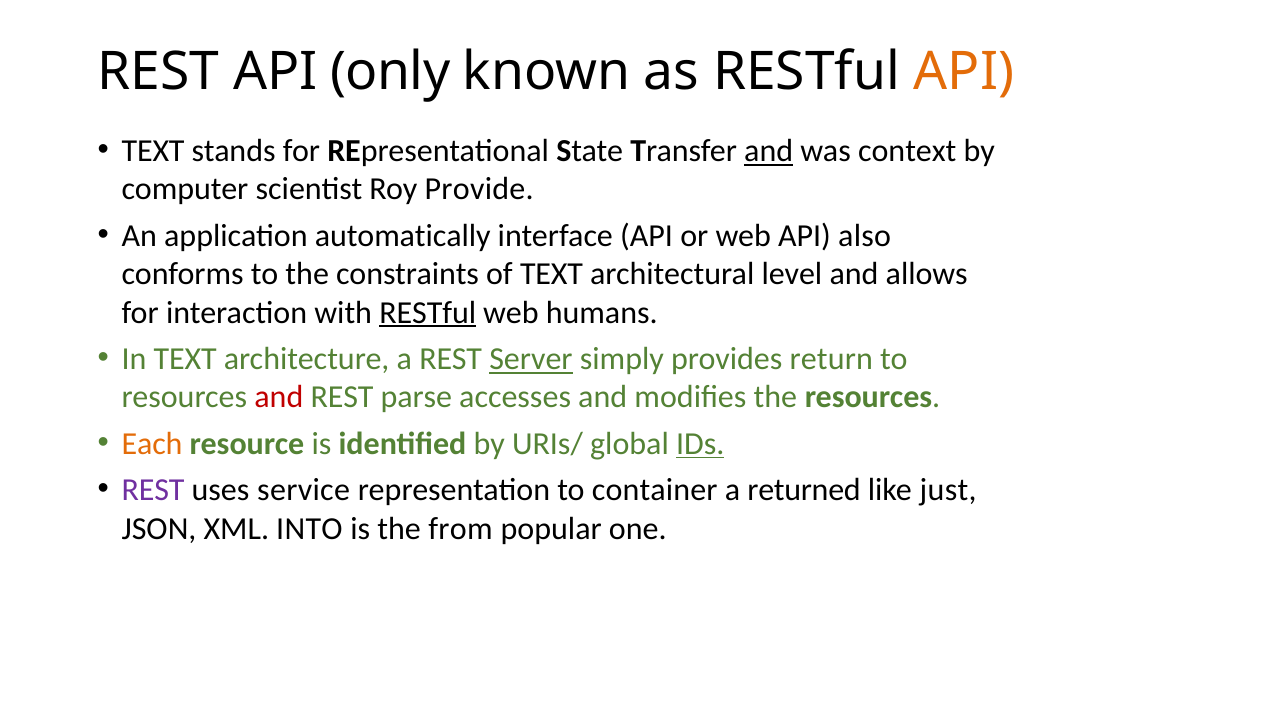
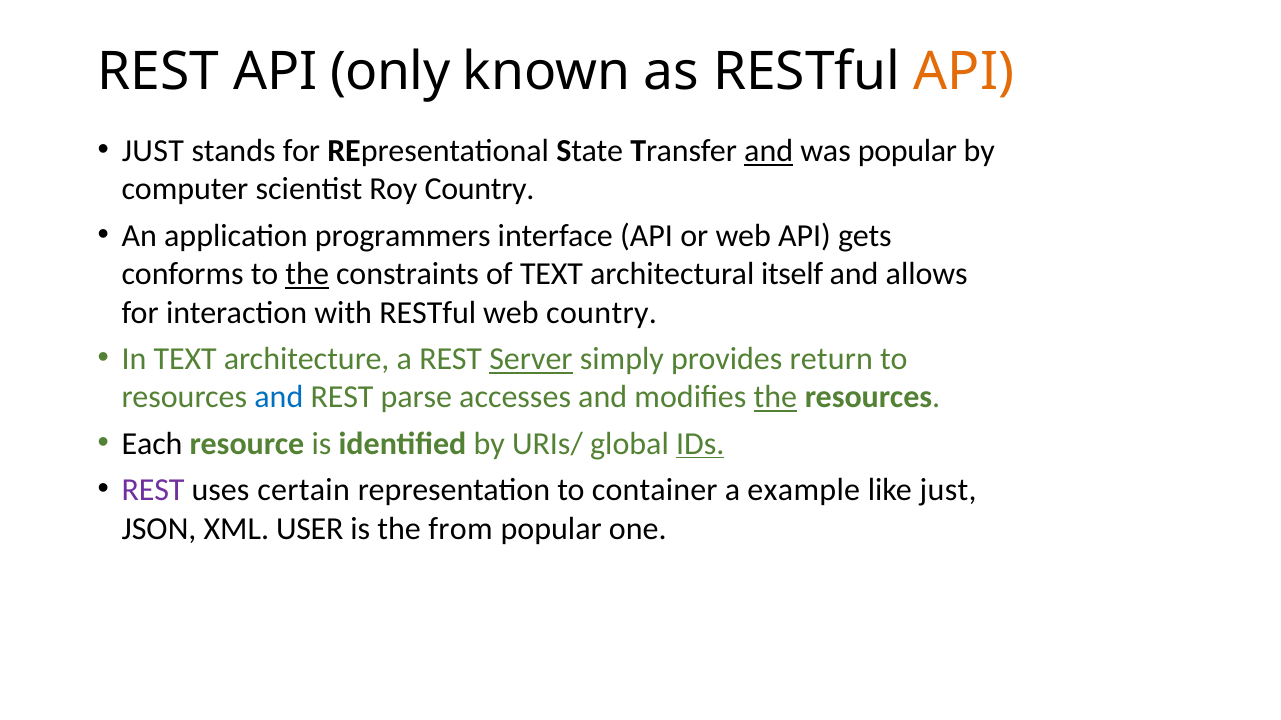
TEXT: TEXT -> JUST (153, 151)
was context: context -> popular (907, 151)
Roy Provide: Provide -> Country (479, 189)
automatically: automatically -> programmers (403, 236)
also: also -> gets (865, 236)
the underline: none -> present (307, 274)
level: level -> itself (792, 274)
RESTful underline: present -> none (428, 313)
web humans: humans -> country (602, 313)
and colour: red -> blue (279, 398)
the underline: none -> present (775, 398)
Each colour: orange -> black (152, 444)
service: service -> certain (304, 490)
returned: returned -> example (804, 490)
INTO: INTO -> USER (310, 529)
